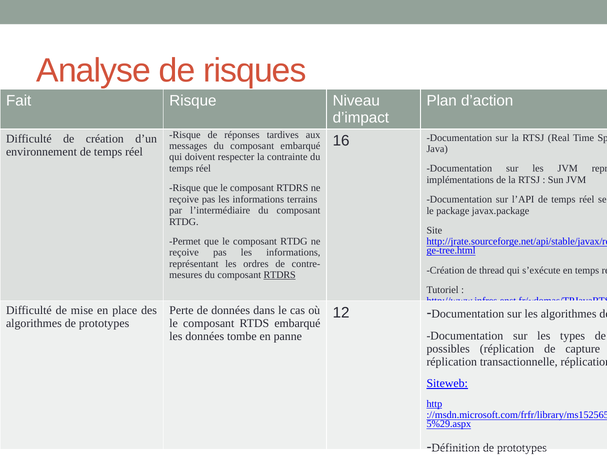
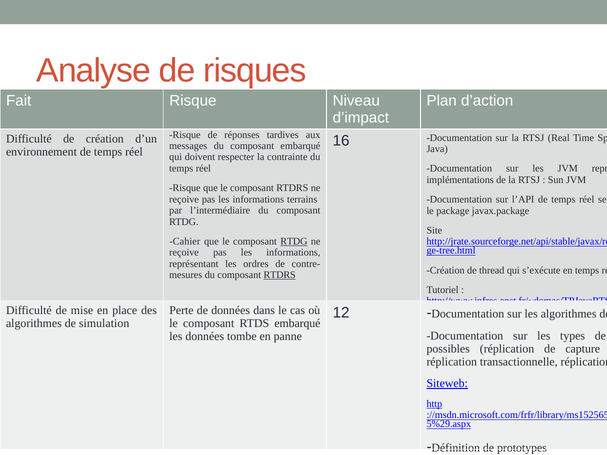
Permet: Permet -> Cahier (185, 241)
RTDG underline: none -> present (294, 241)
algorithmes de prototypes: prototypes -> simulation (104, 324)
